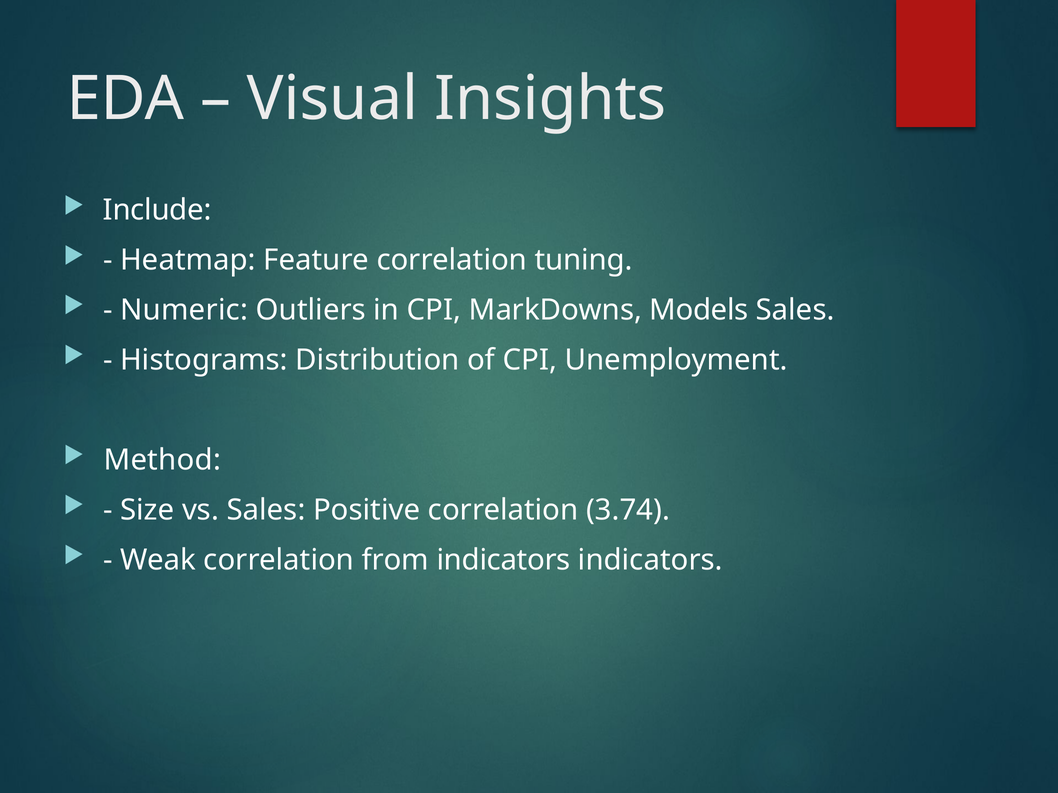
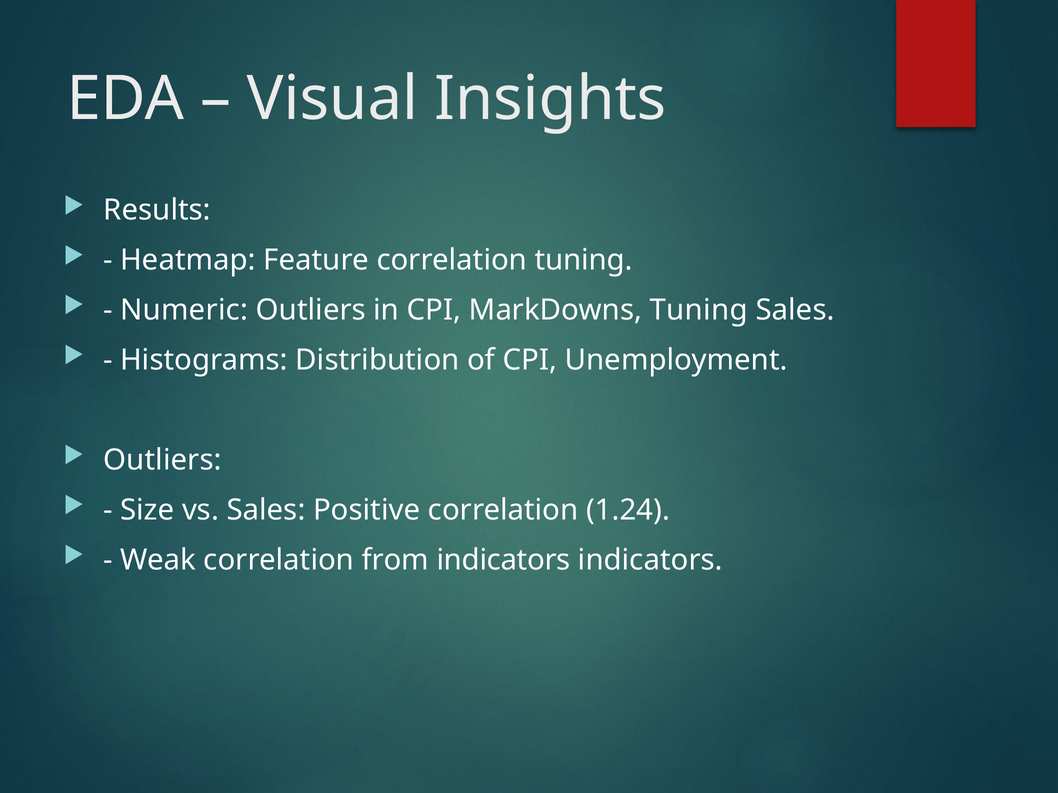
Include: Include -> Results (157, 210)
MarkDowns Models: Models -> Tuning (699, 310)
Method: Method -> Outliers (162, 460)
3.74: 3.74 -> 1.24 (628, 510)
